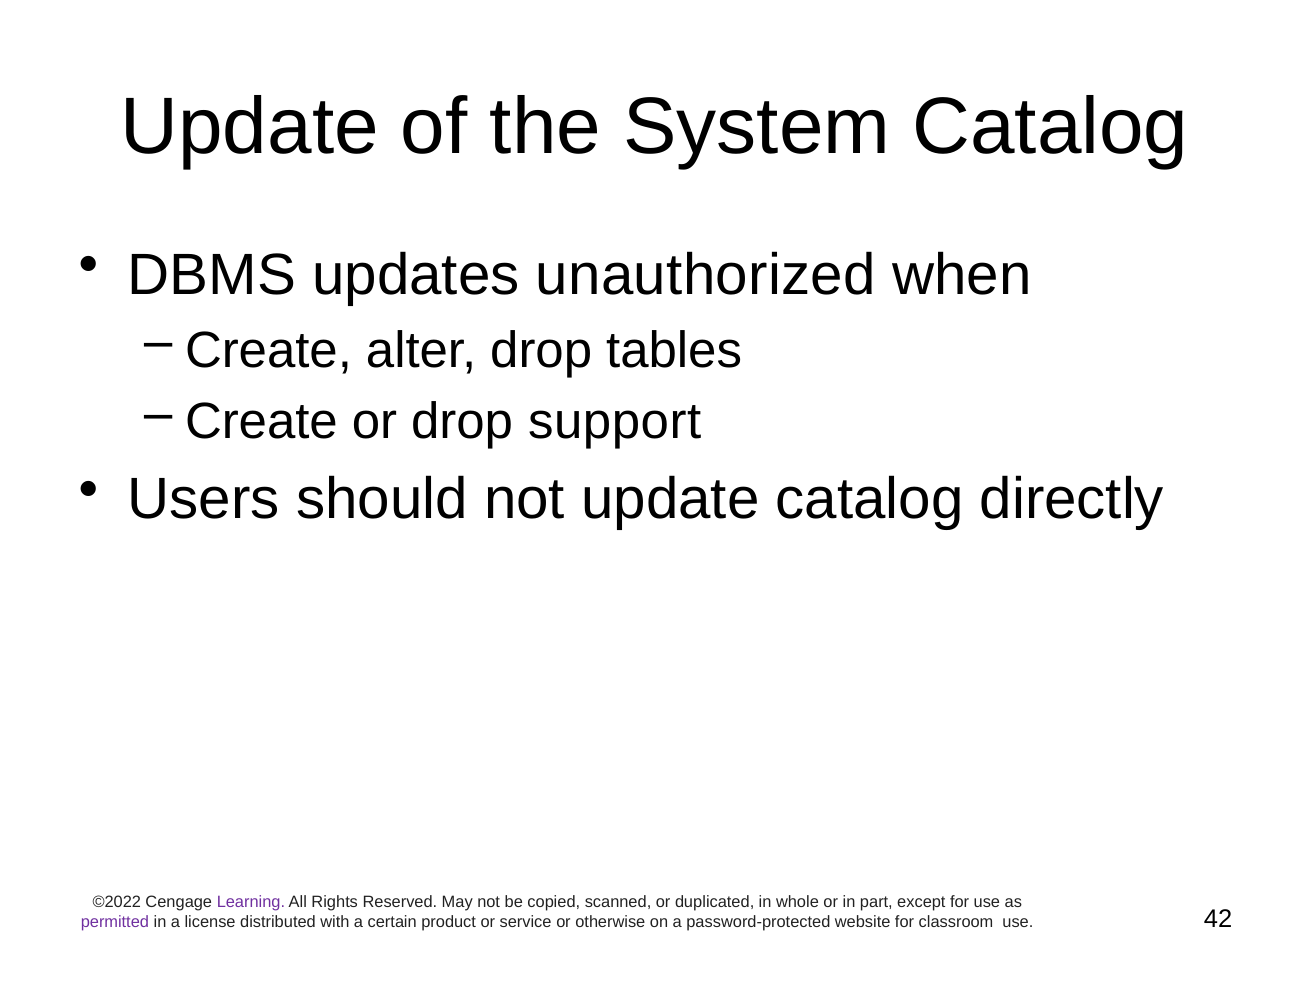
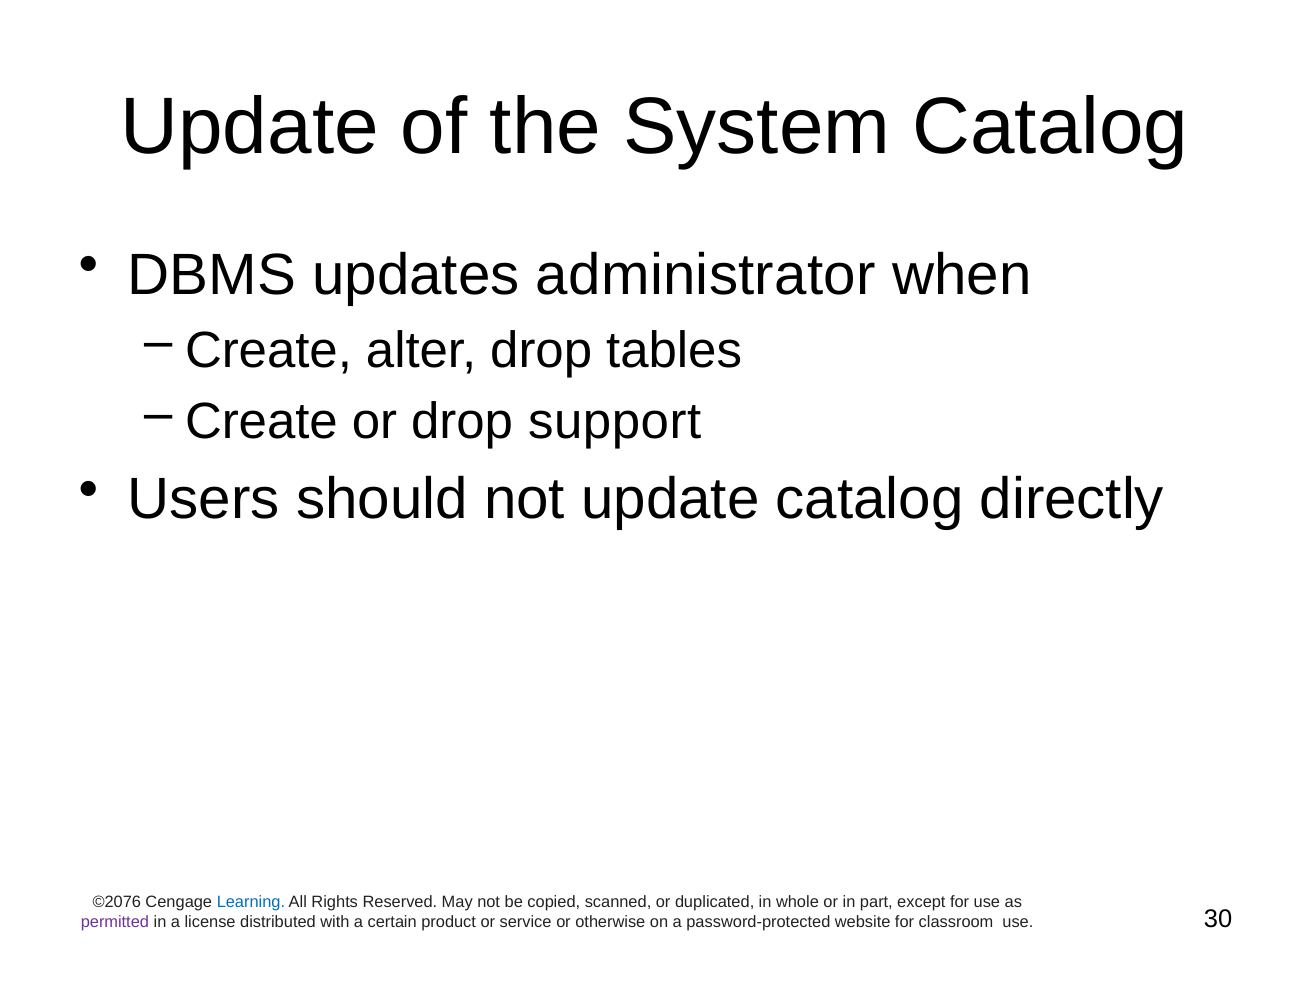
unauthorized: unauthorized -> administrator (706, 275)
©2022: ©2022 -> ©2076 (117, 902)
Learning colour: purple -> blue (251, 902)
42: 42 -> 30 (1218, 919)
